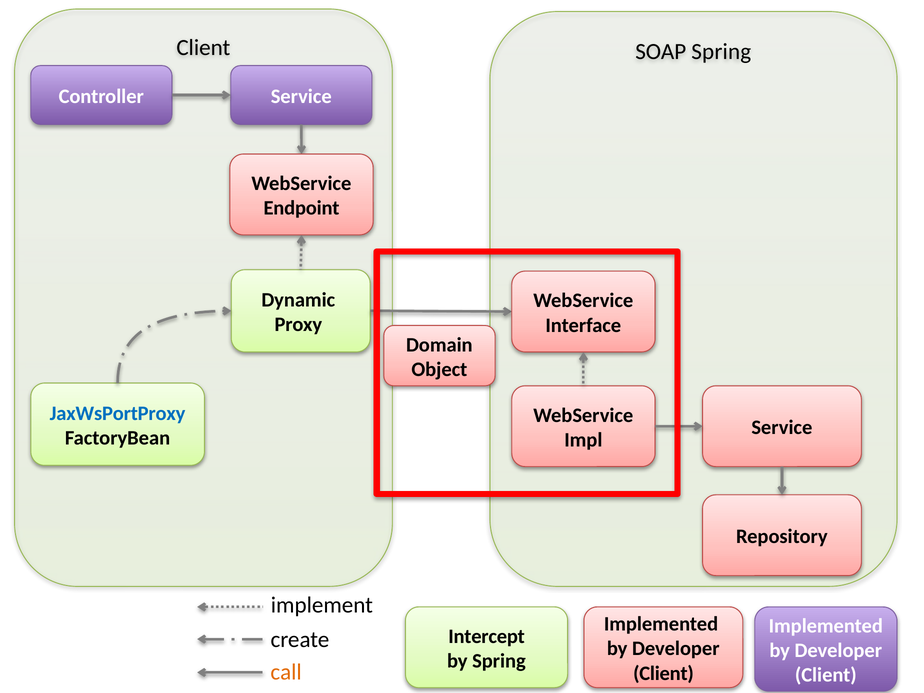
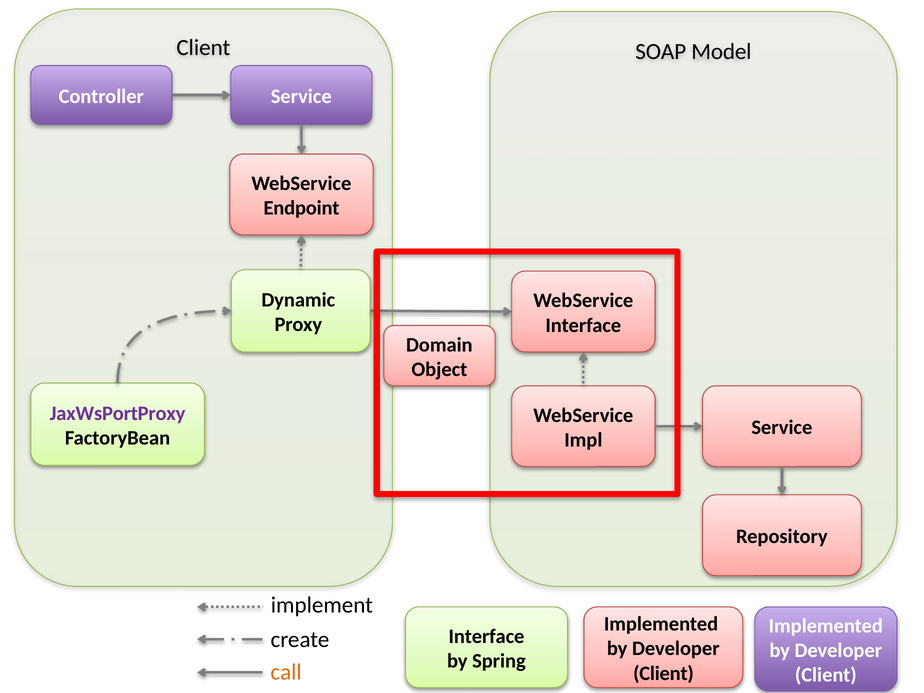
SOAP Spring: Spring -> Model (721, 51)
JaxWsPortProxy colour: blue -> purple (118, 413)
Intercept: Intercept -> Interface (487, 636)
